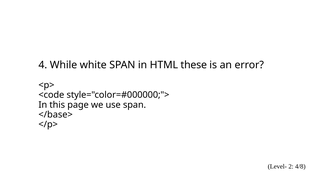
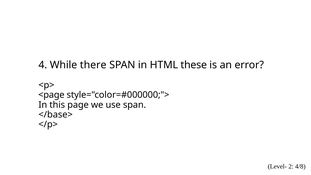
white: white -> there (93, 65)
<code: <code -> <page (51, 95)
